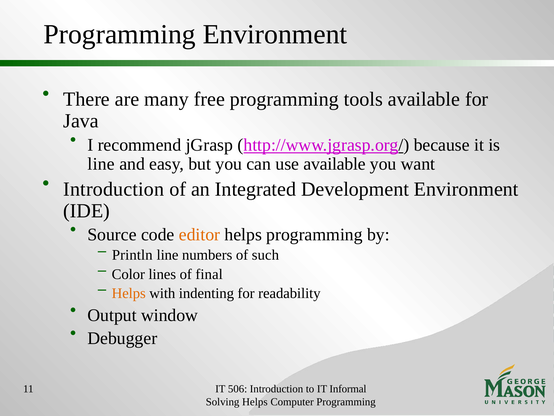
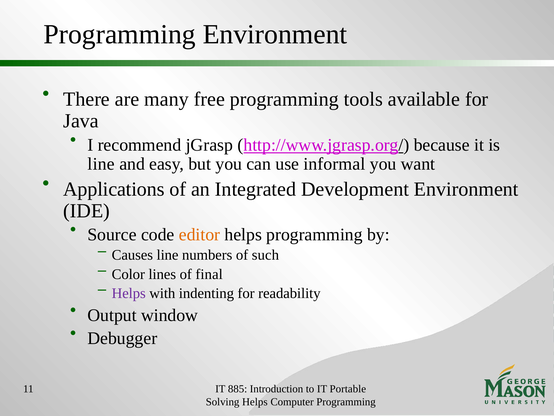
use available: available -> informal (334, 164)
Introduction: Introduction -> Applications (114, 189)
Println: Println -> Causes (132, 255)
Helps colour: orange -> purple (129, 293)
506: 506 -> 885 (238, 389)
Informal: Informal -> Portable (348, 389)
